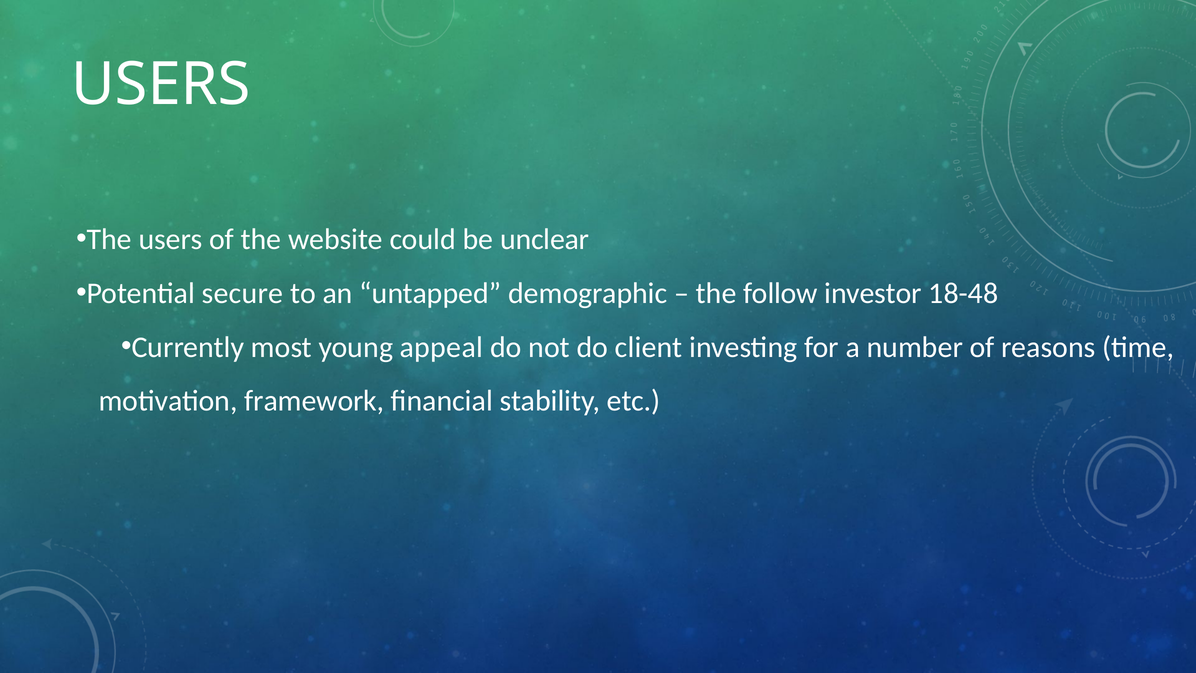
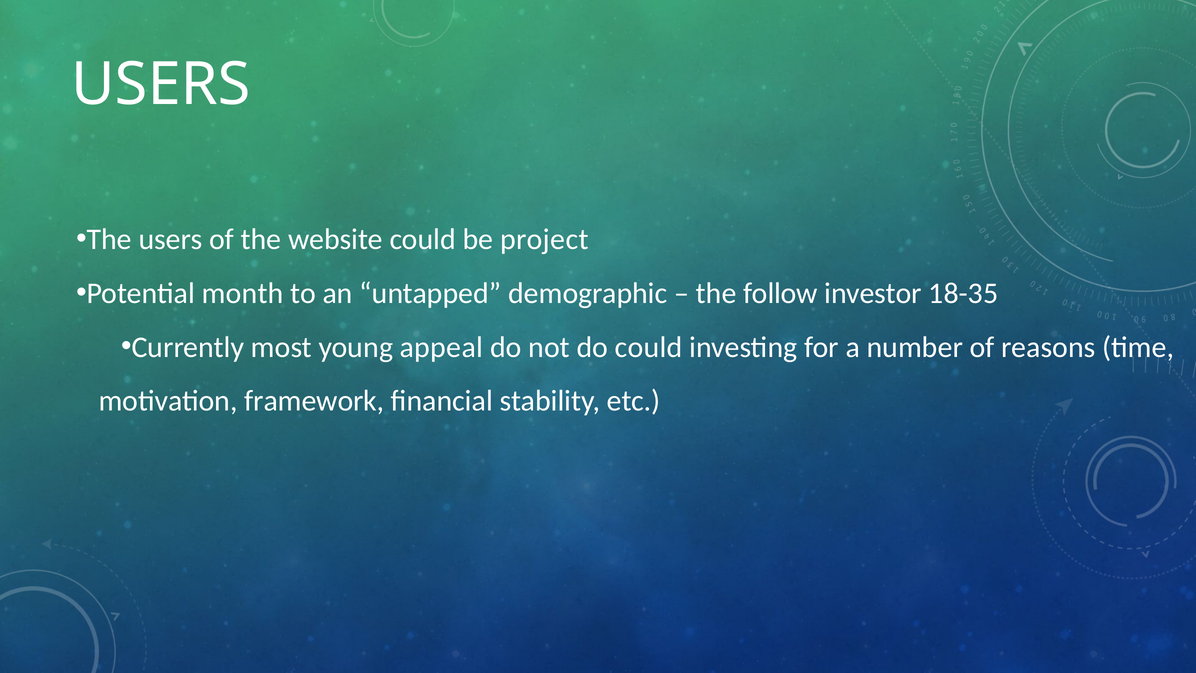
unclear: unclear -> project (544, 239)
secure: secure -> month (243, 293)
18-48: 18-48 -> 18-35 (963, 293)
do client: client -> could (649, 347)
